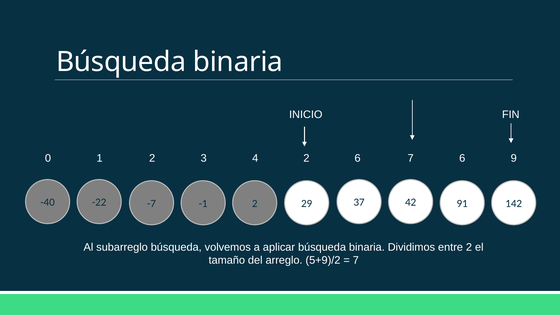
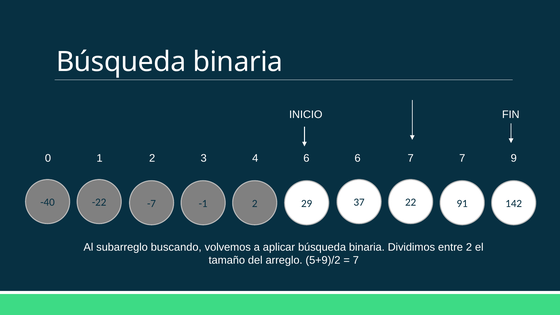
4 2: 2 -> 6 (306, 158)
7 6: 6 -> 7 (462, 158)
42: 42 -> 22 (411, 202)
subarreglo búsqueda: búsqueda -> buscando (176, 247)
